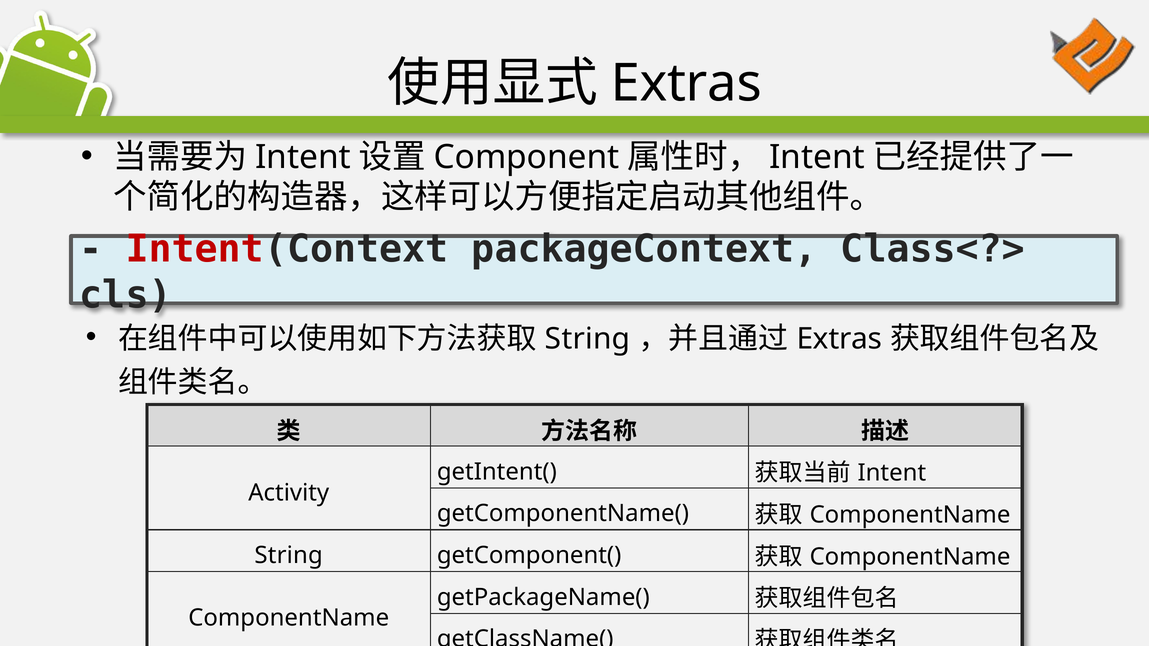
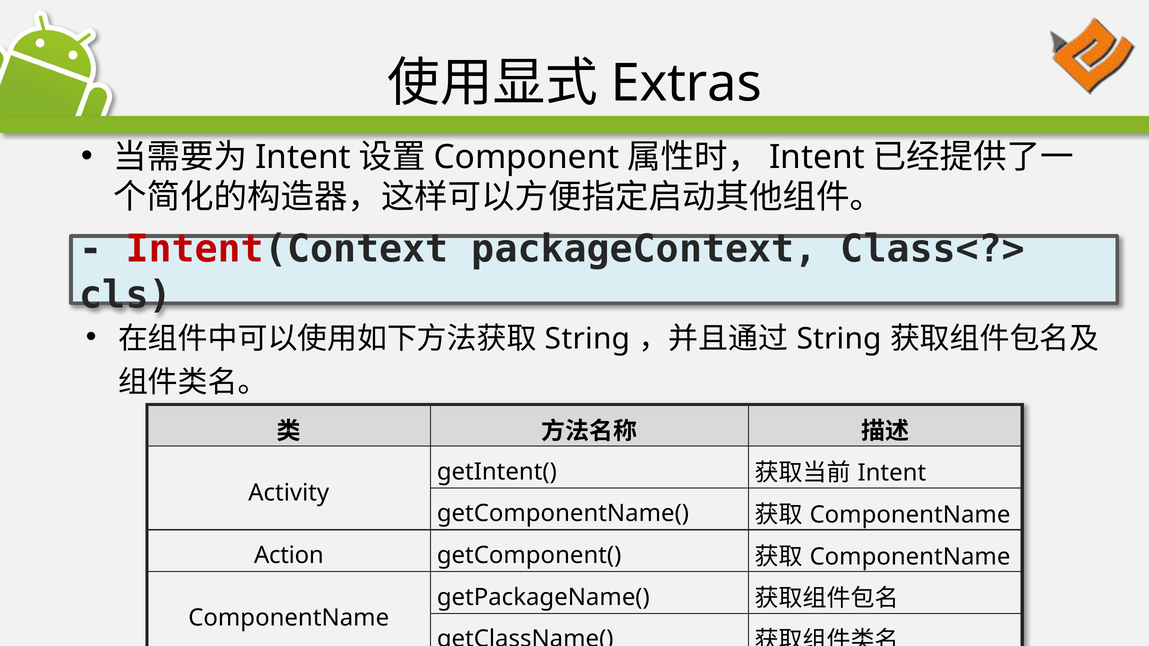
Extras: Extras -> String (839, 339)
String: String -> Action (289, 556)
